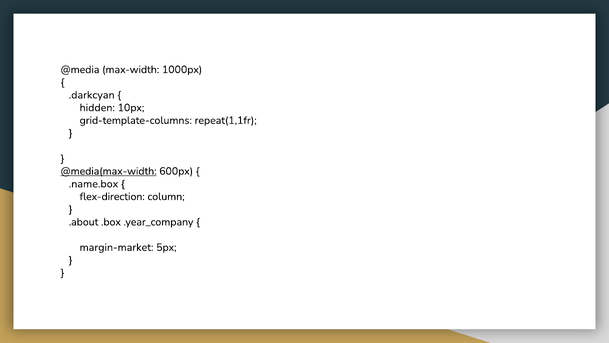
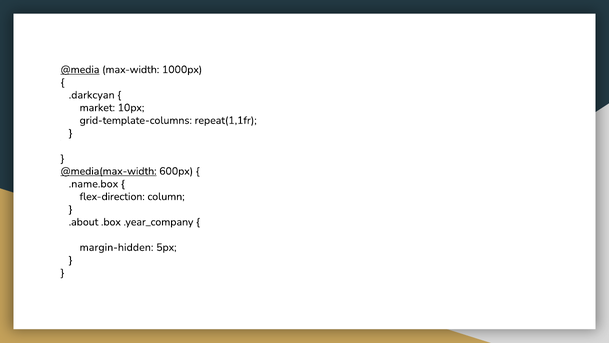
@media underline: none -> present (80, 69)
hidden: hidden -> market (97, 108)
margin-market: margin-market -> margin-hidden (117, 247)
